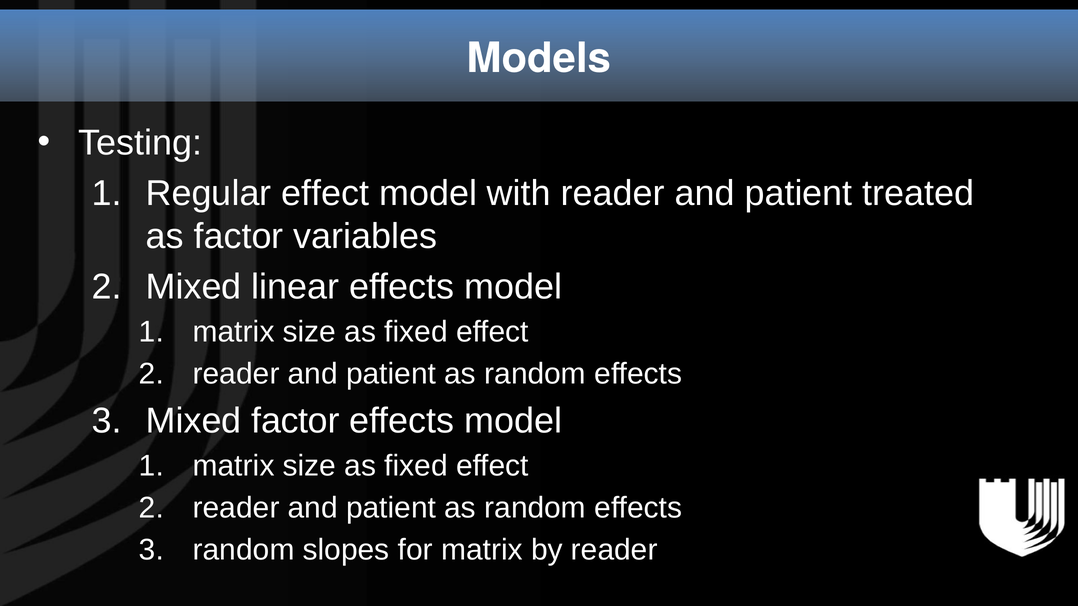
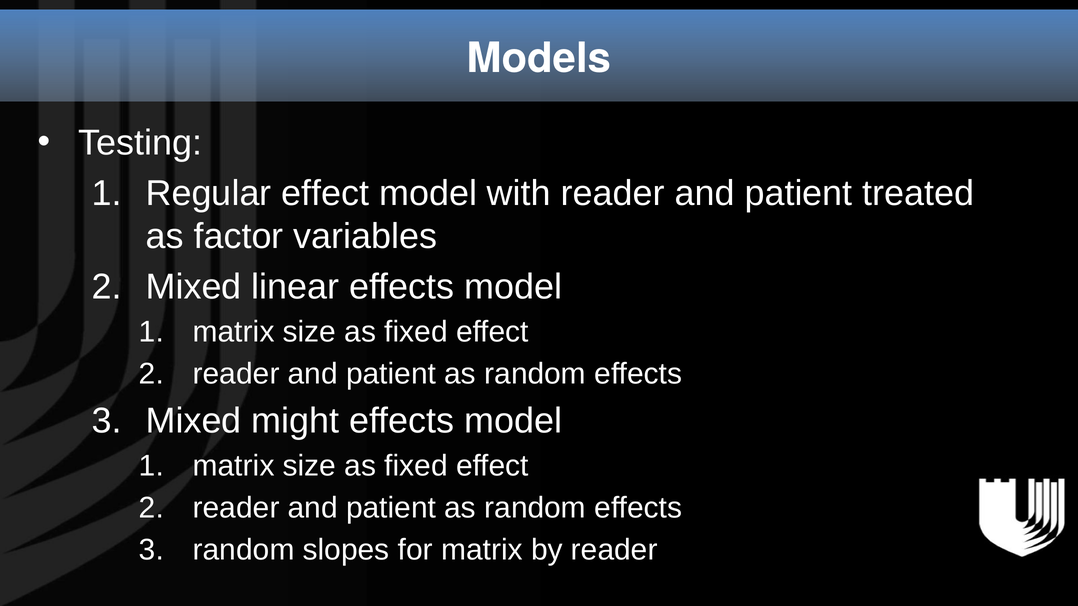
Mixed factor: factor -> might (295, 421)
